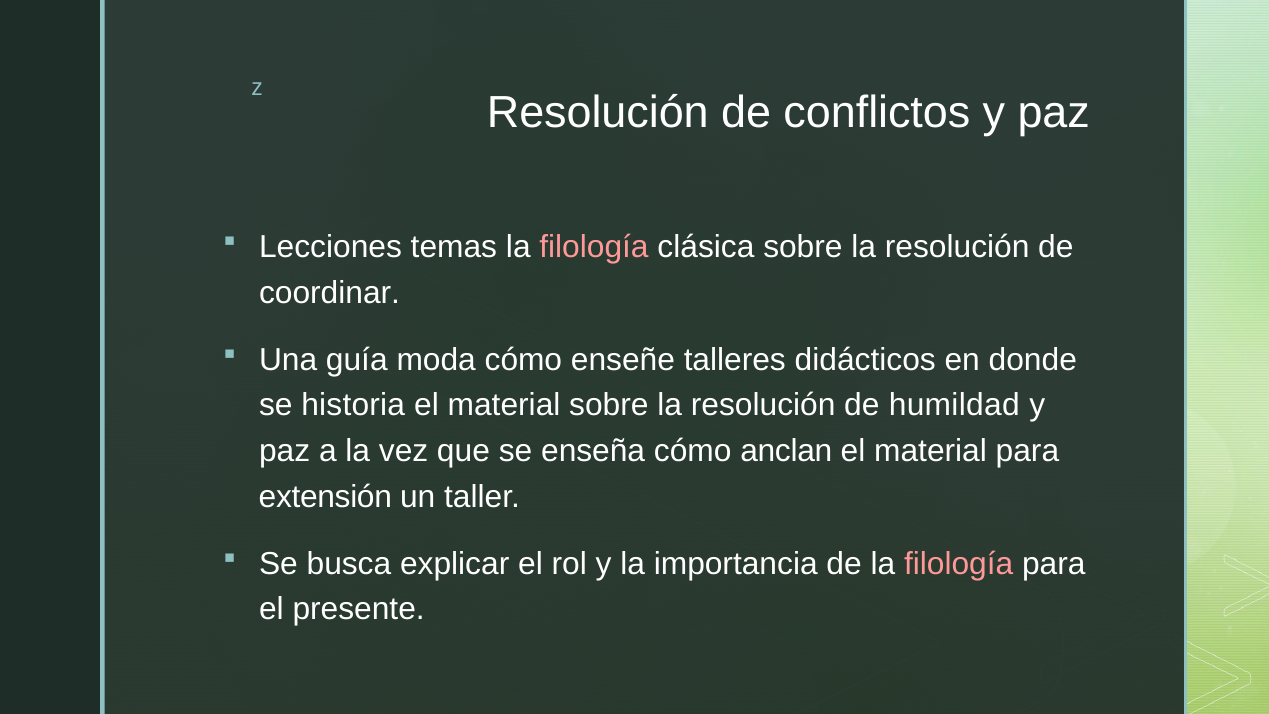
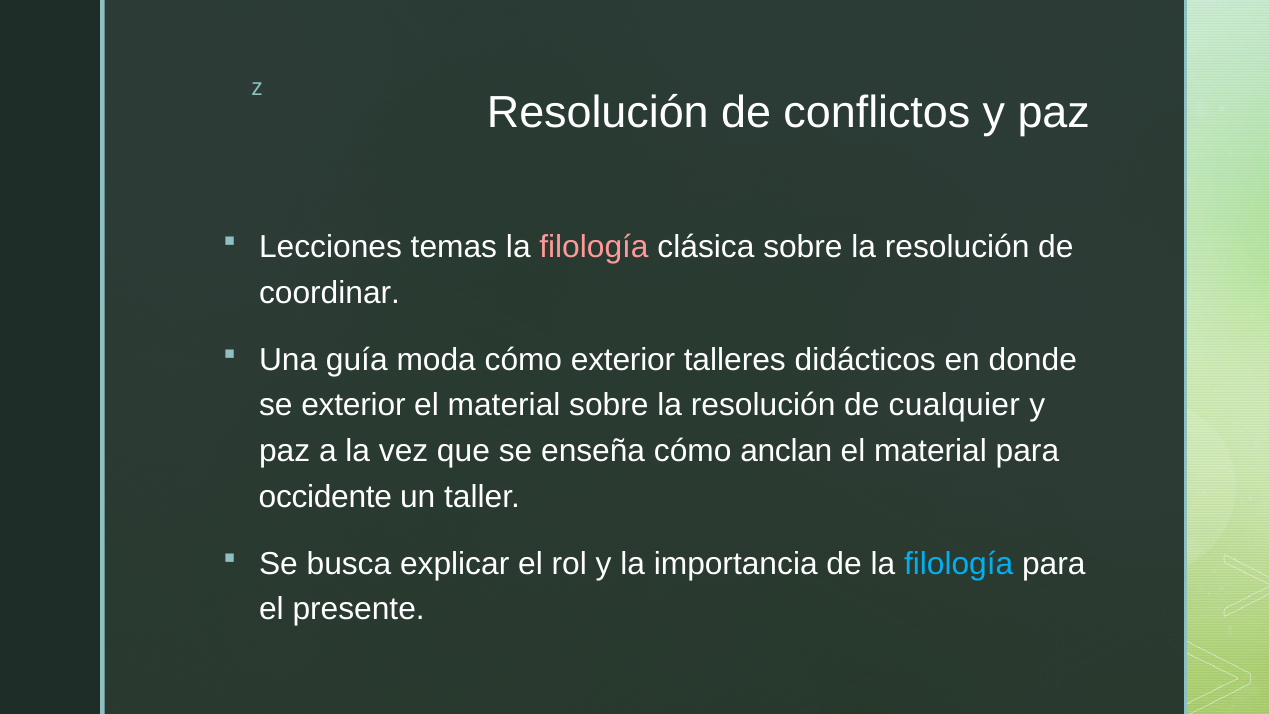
cómo enseñe: enseñe -> exterior (623, 360)
se historia: historia -> exterior (353, 405)
humildad: humildad -> cualquier (954, 405)
extensión: extensión -> occidente (325, 497)
filología colour: pink -> light blue (959, 564)
